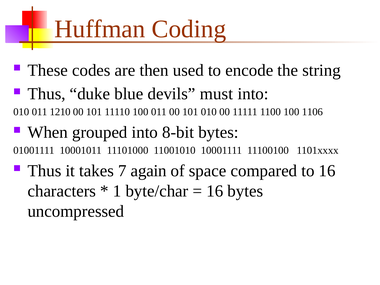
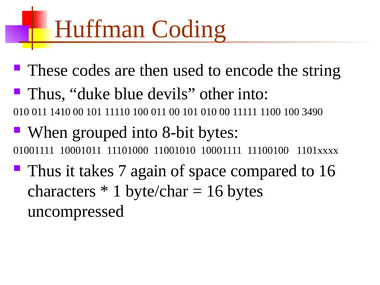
must: must -> other (217, 94)
1210: 1210 -> 1410 (60, 112)
1106: 1106 -> 3490 (312, 112)
